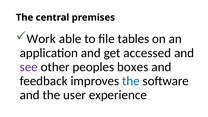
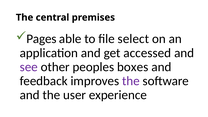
Work: Work -> Pages (41, 39)
tables: tables -> select (133, 39)
the colour: blue -> purple (131, 81)
